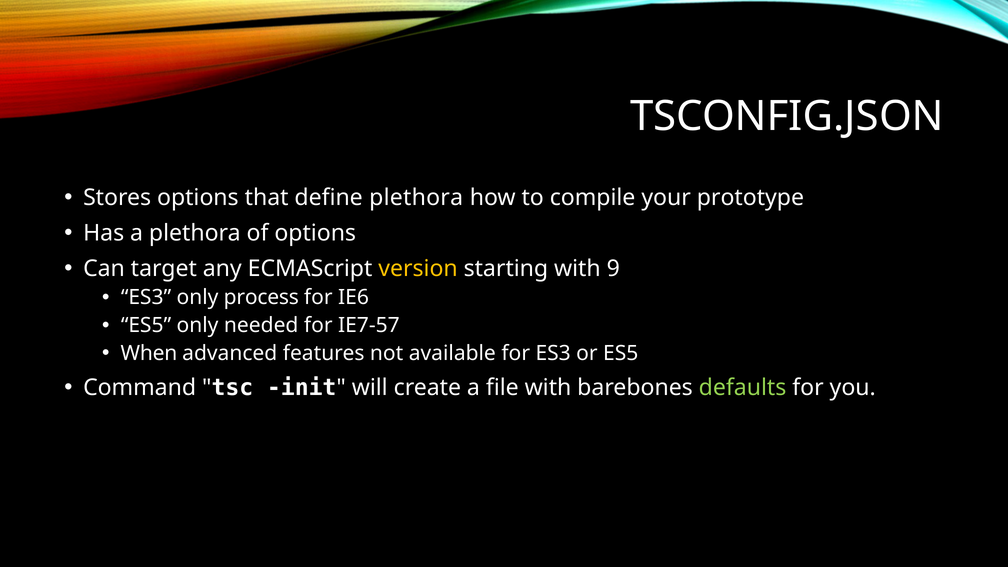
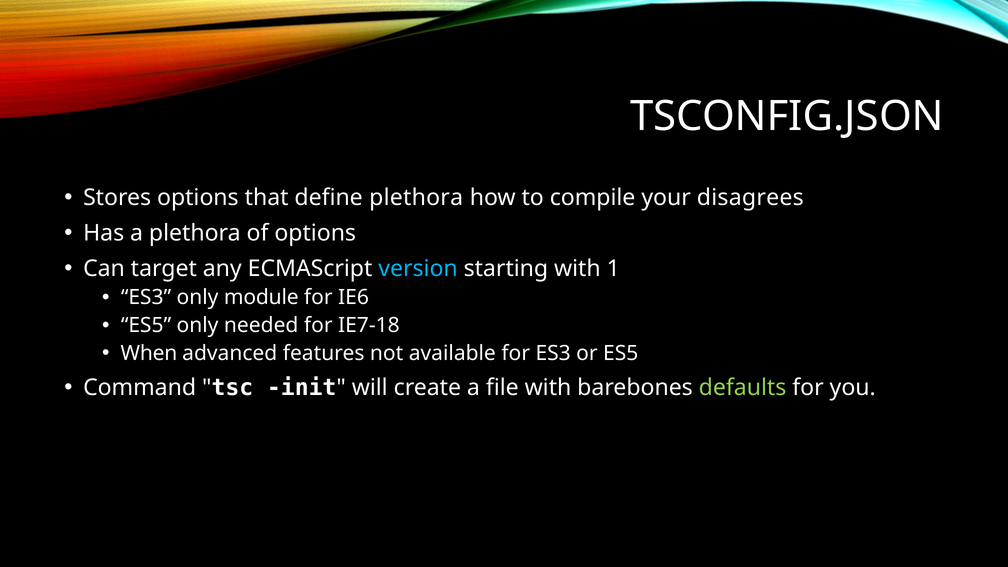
prototype: prototype -> disagrees (750, 198)
version colour: yellow -> light blue (418, 268)
9: 9 -> 1 (613, 268)
process: process -> module (261, 298)
IE7-57: IE7-57 -> IE7-18 (369, 325)
